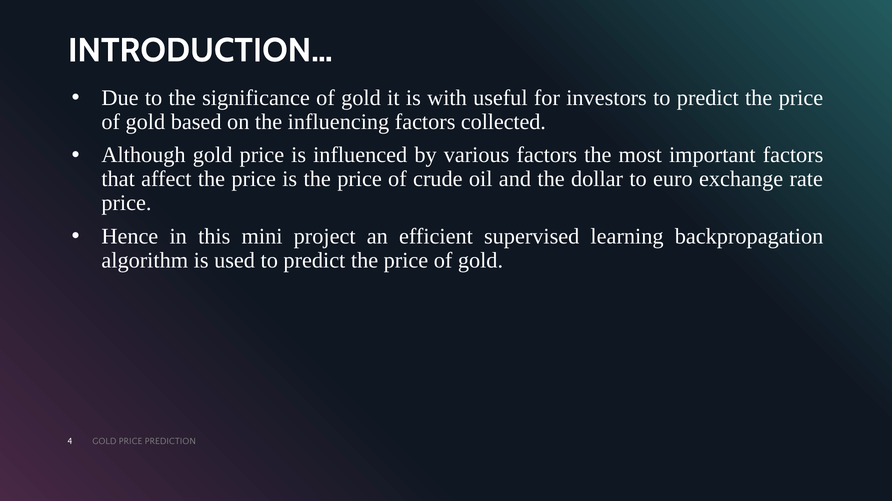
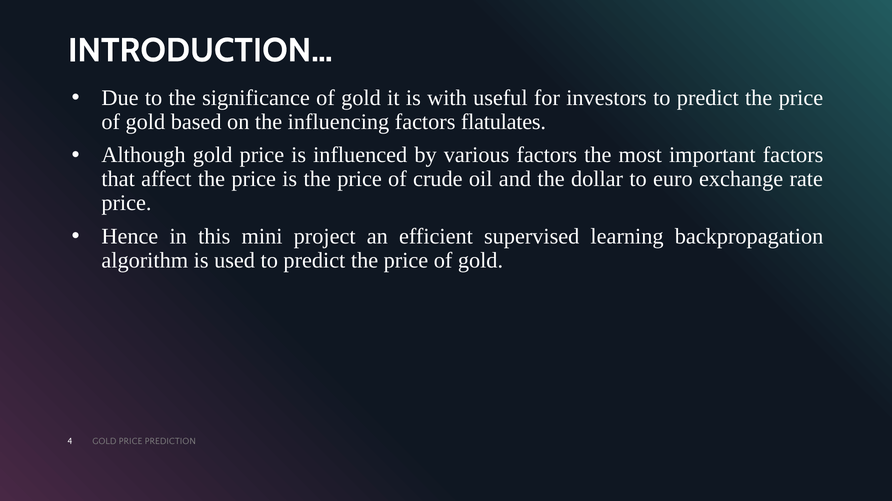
collected: collected -> flatulates (503, 122)
